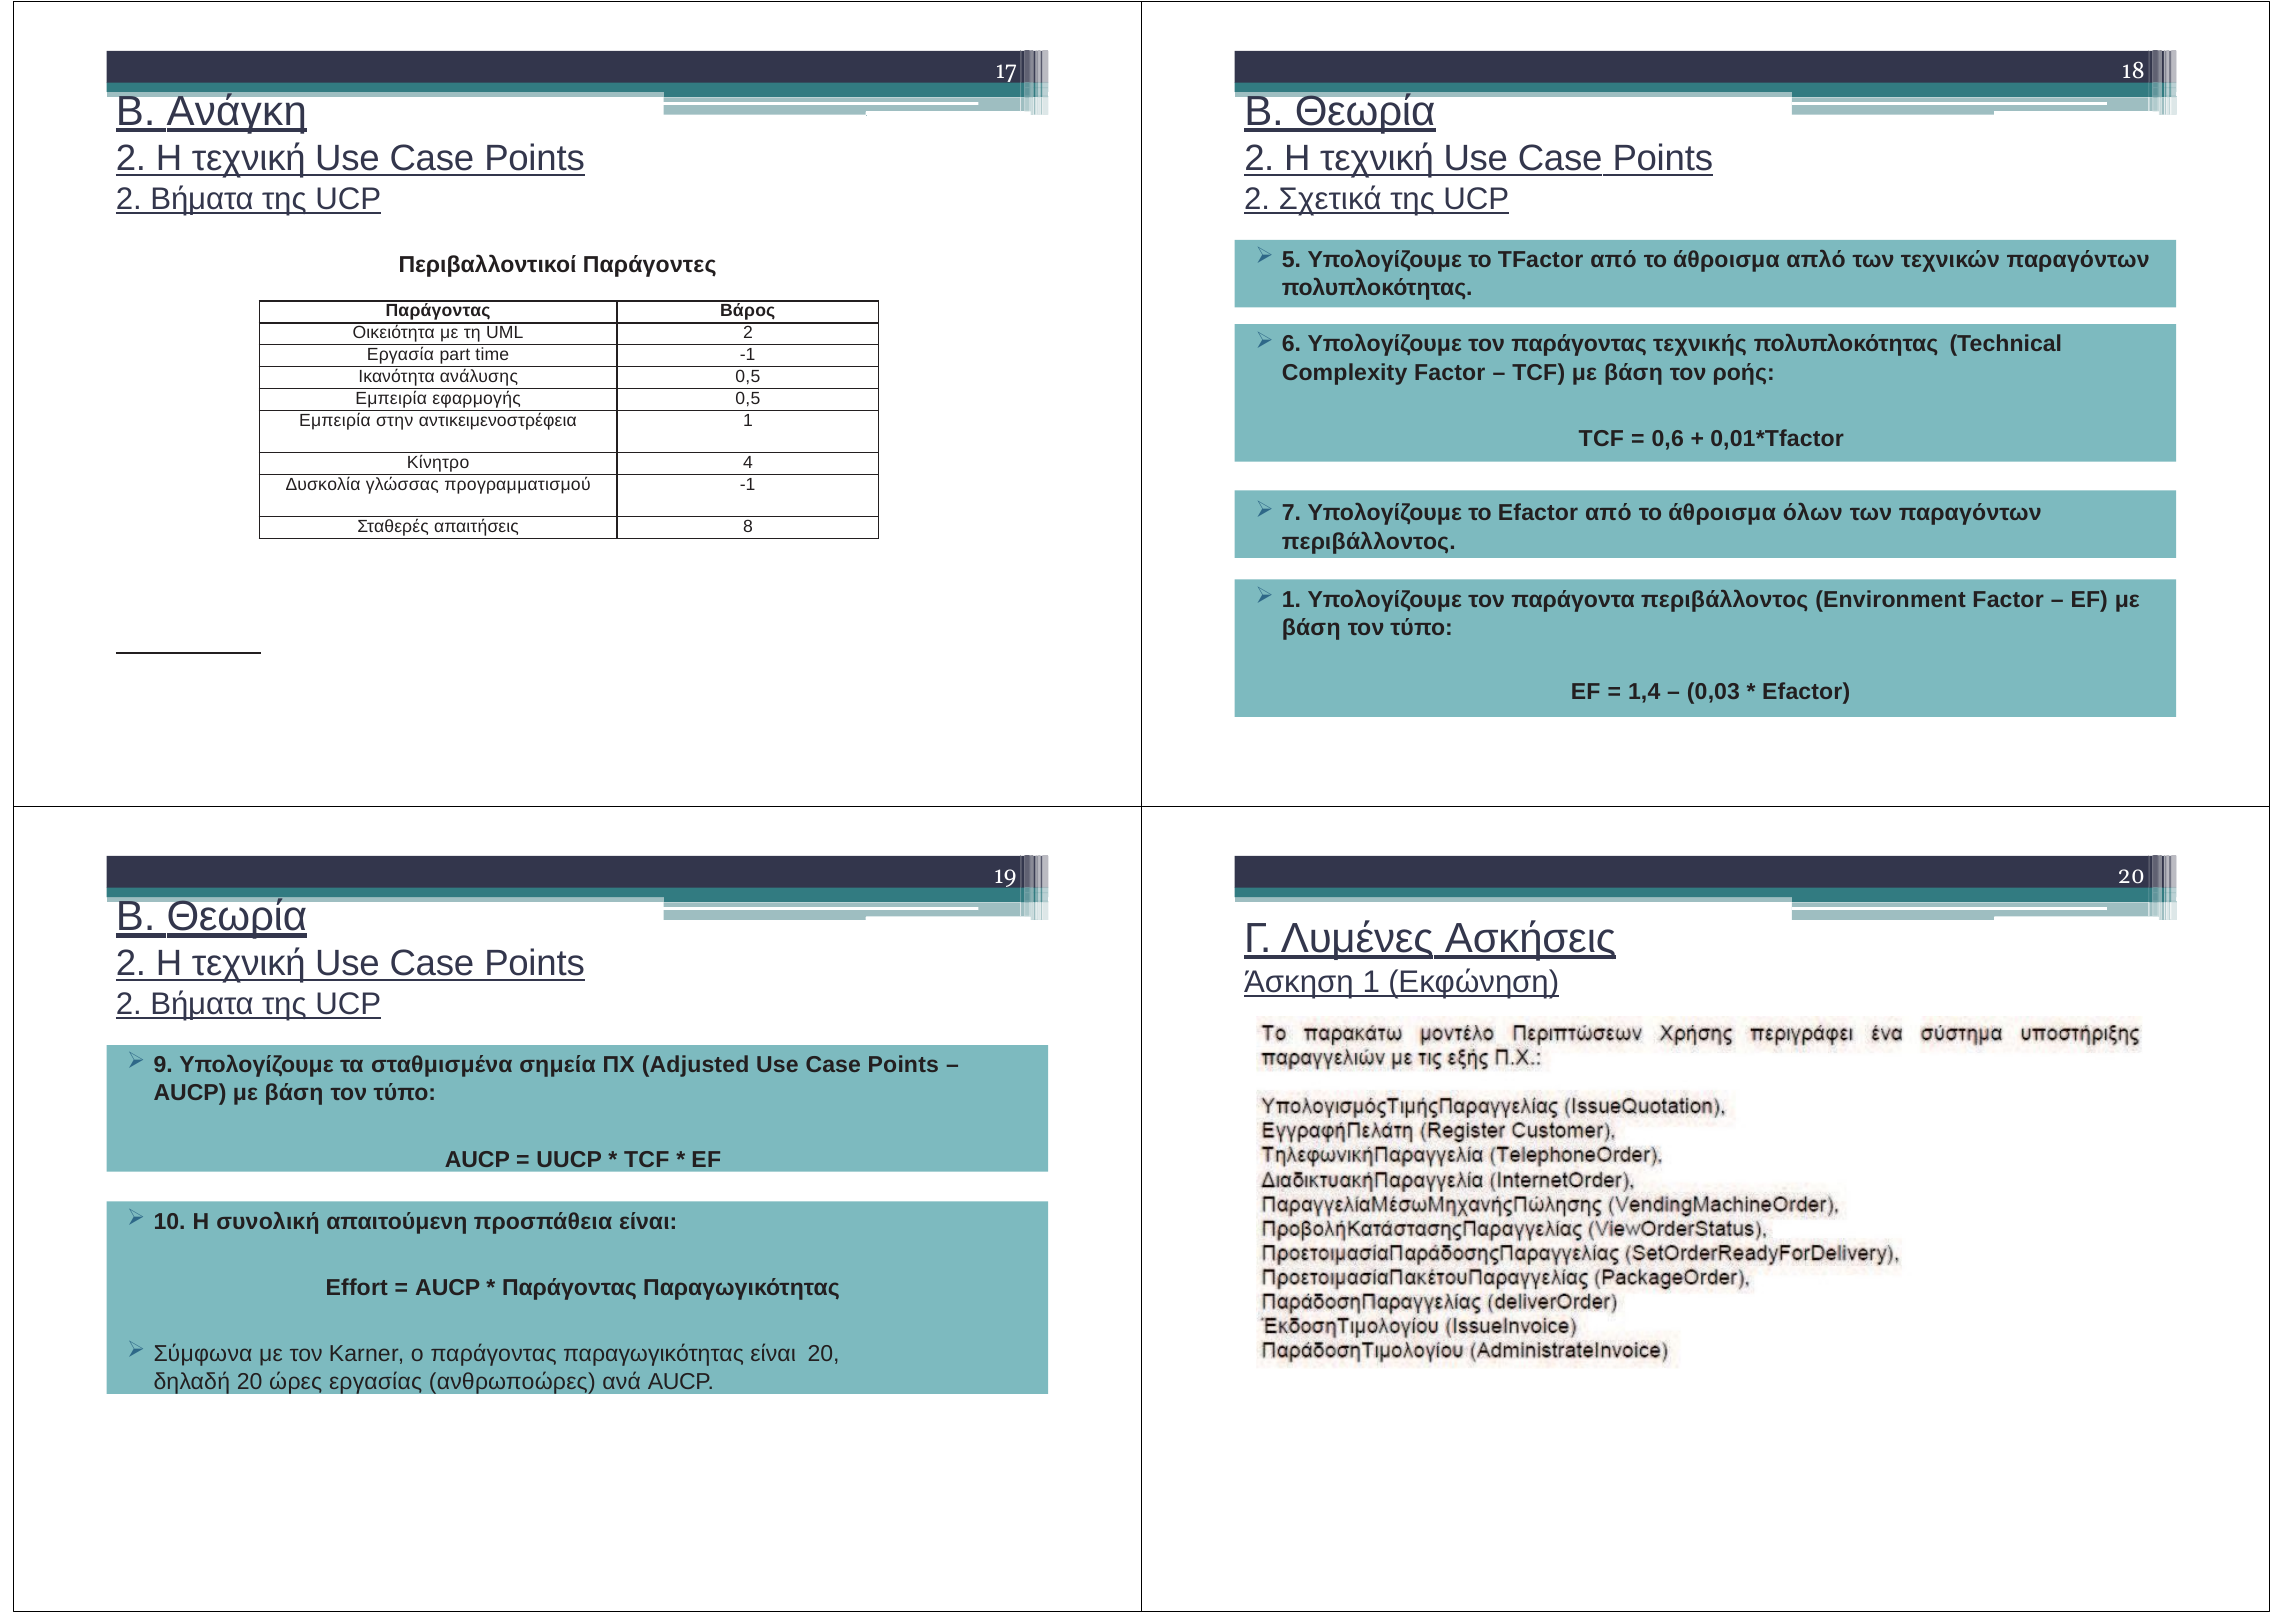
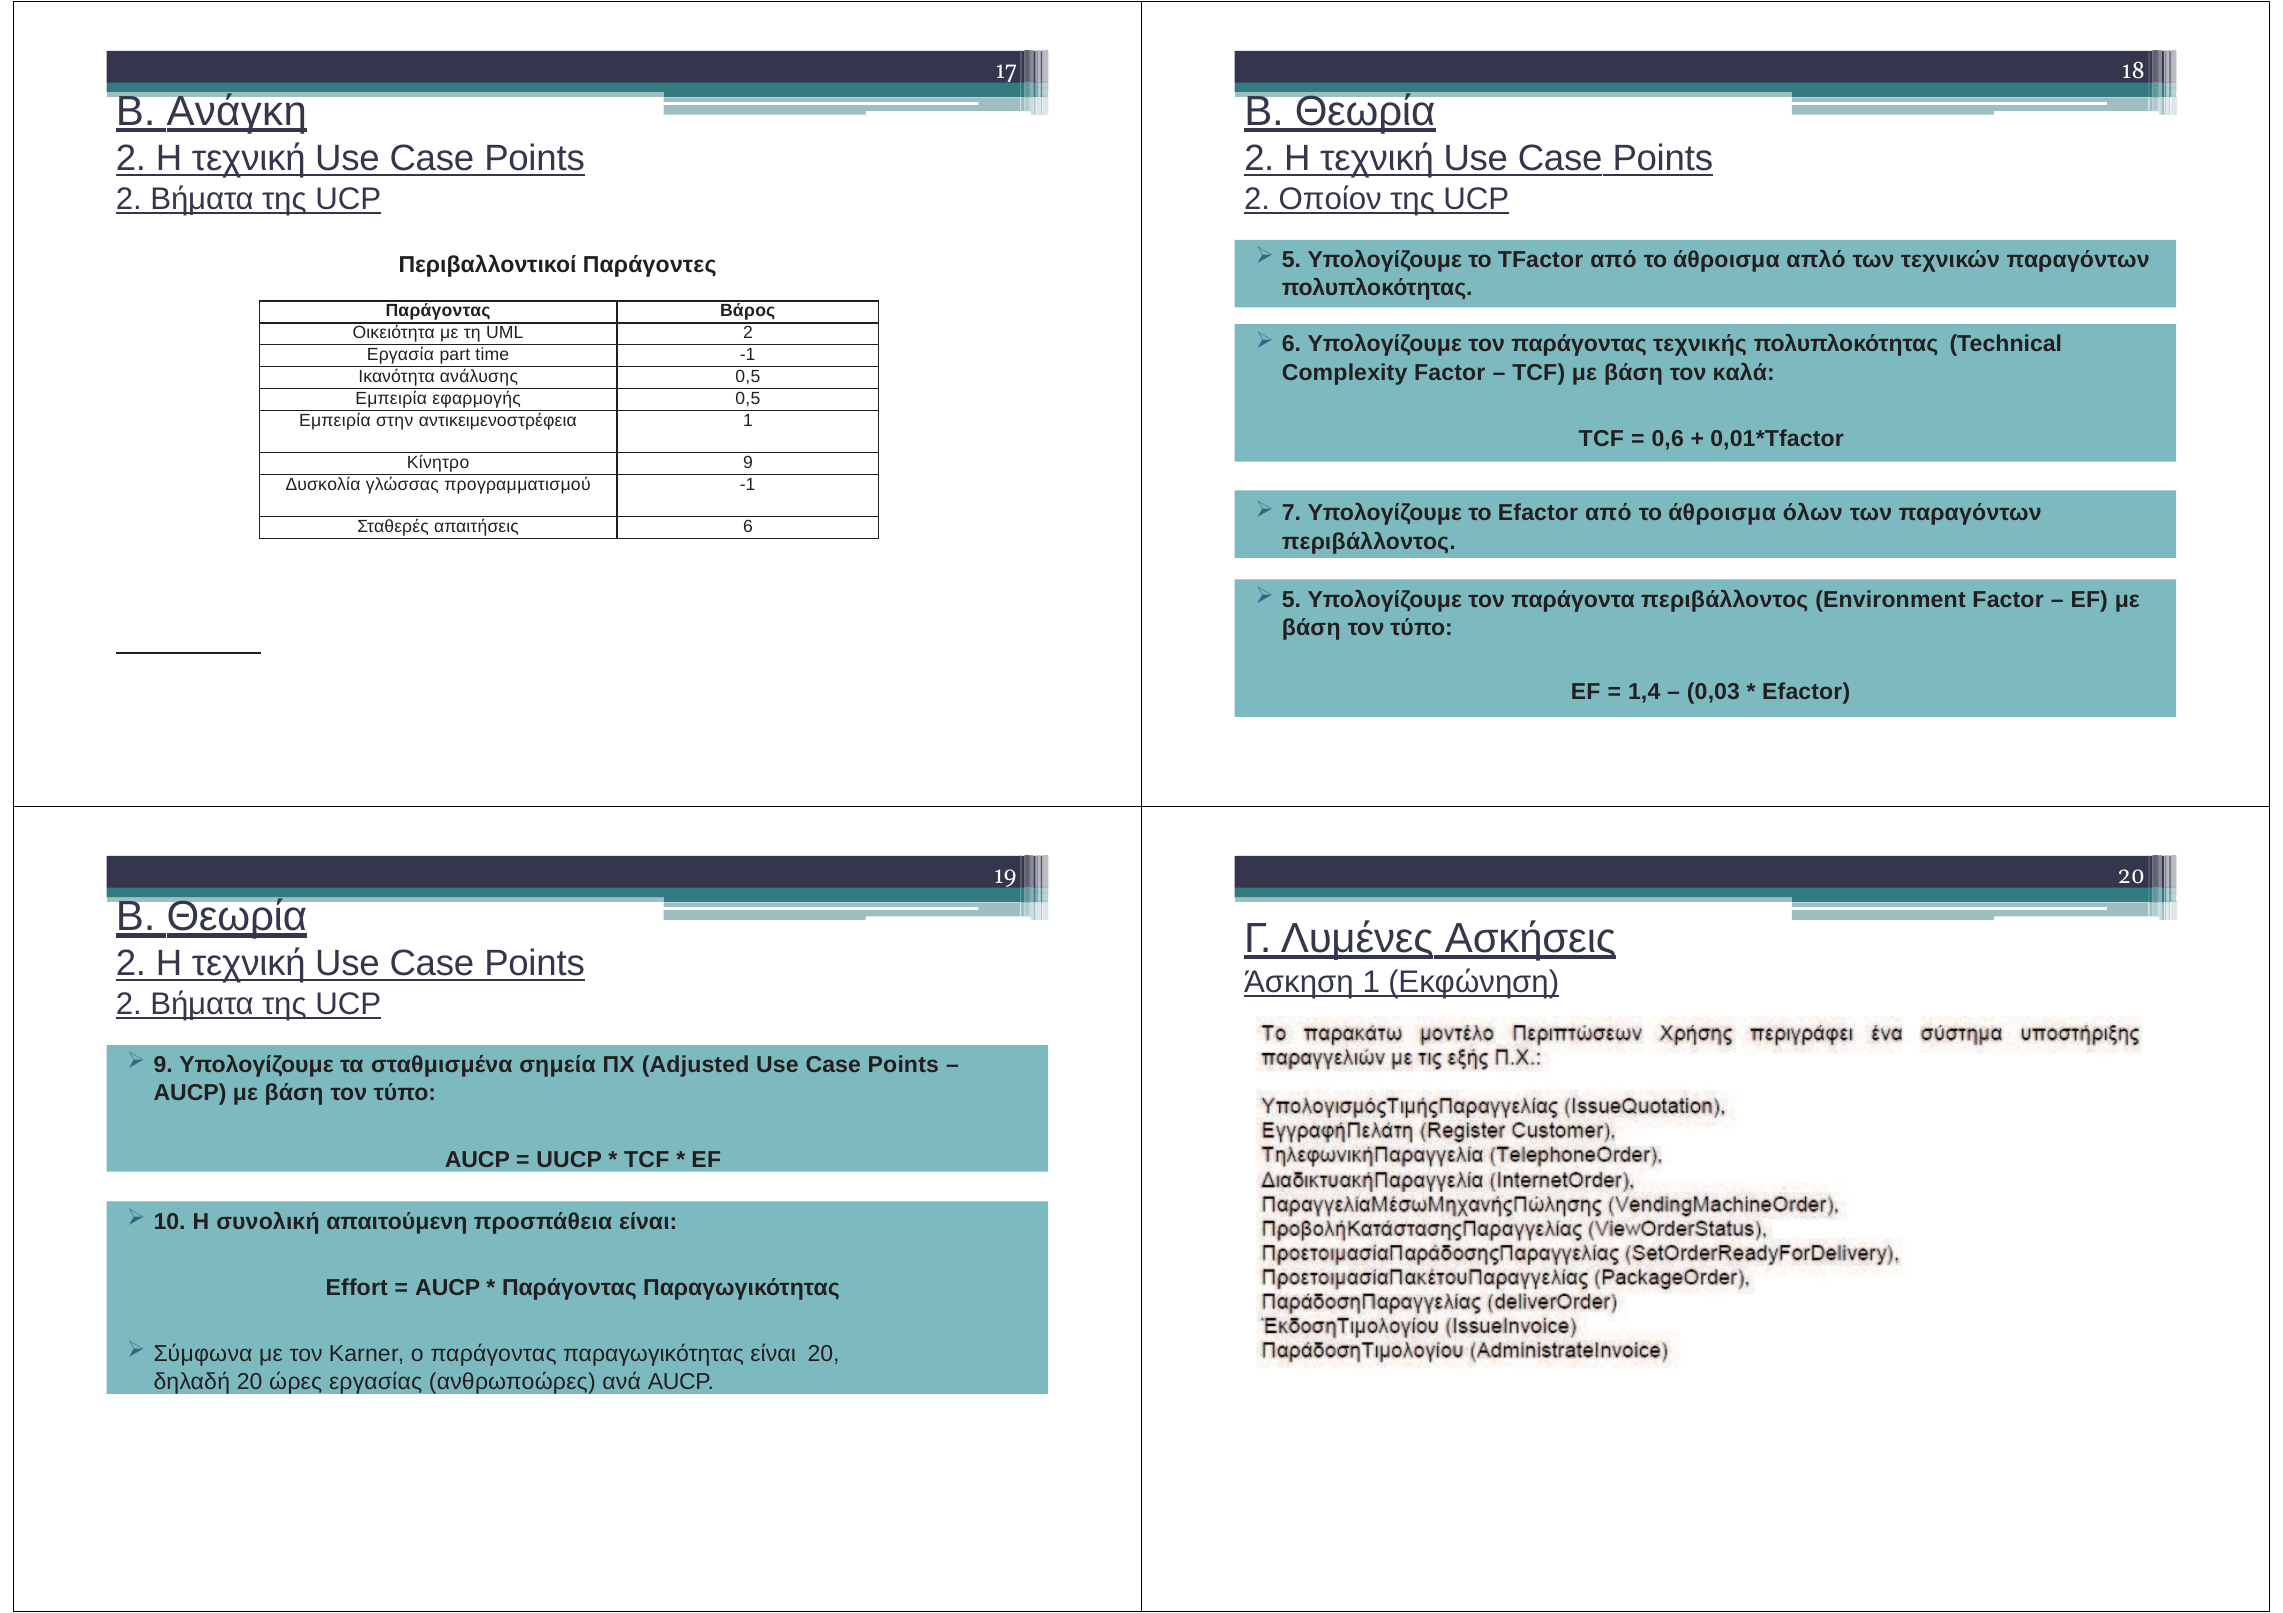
Σχετικά: Σχετικά -> Οποίον (1330, 199)
ροής: ροής -> καλά (1744, 373)
Κίνητρο 4: 4 -> 9 (748, 463)
απαιτήσεις 8: 8 -> 6 (748, 527)
1: 1 -> 5 (1291, 600)
